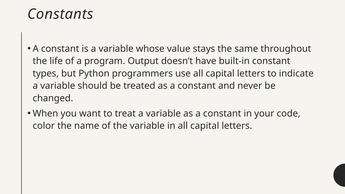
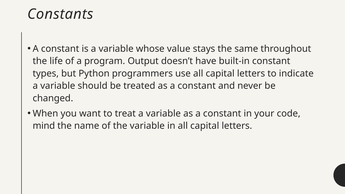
color: color -> mind (44, 126)
